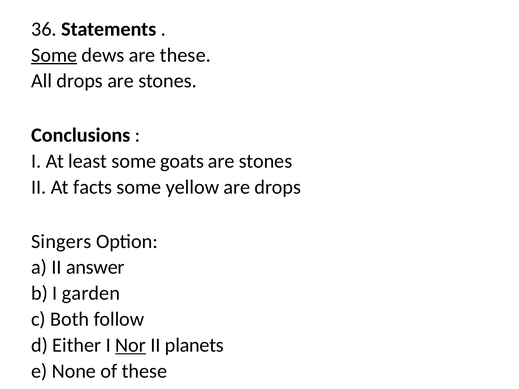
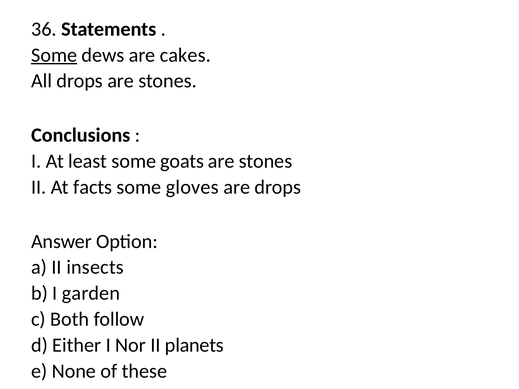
are these: these -> cakes (185, 55)
yellow: yellow -> gloves (192, 187)
Singers: Singers -> Answer (61, 242)
answer: answer -> insects (95, 268)
Nor underline: present -> none (131, 345)
